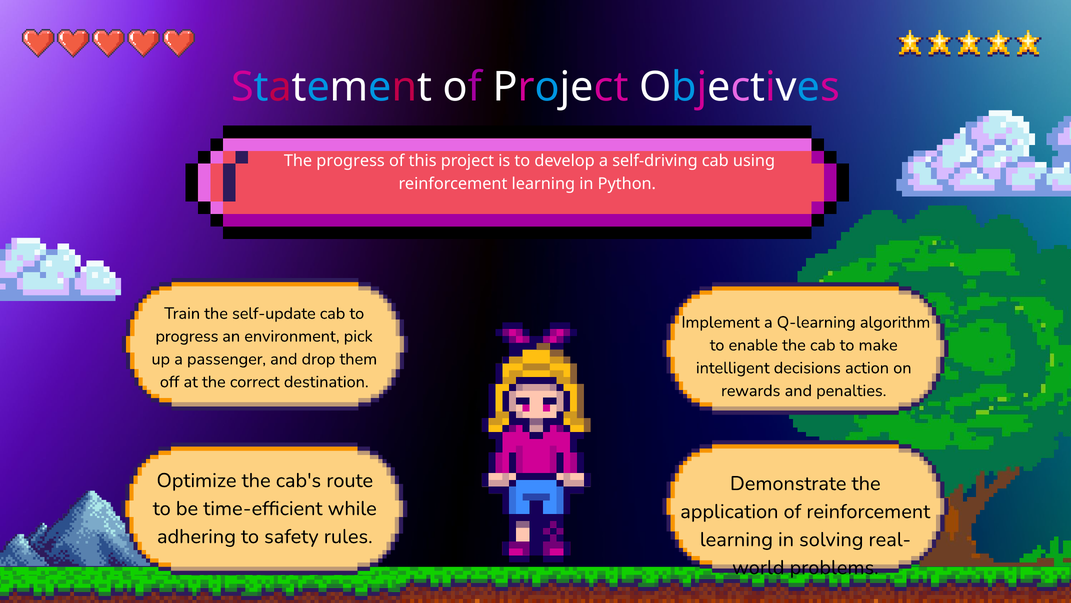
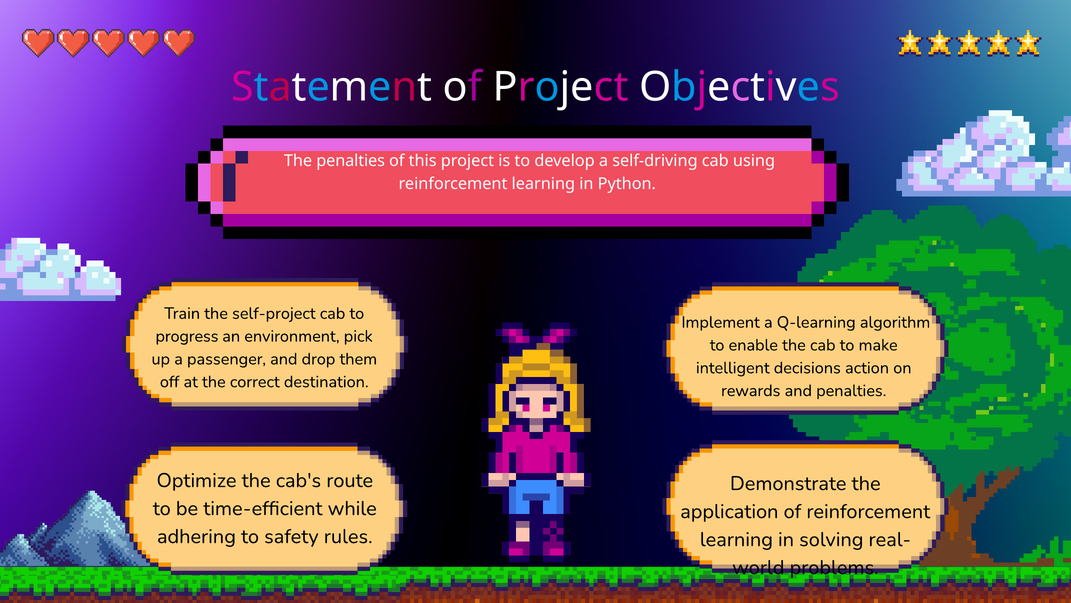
The progress: progress -> penalties (351, 161)
self-update: self-update -> self-project (274, 313)
